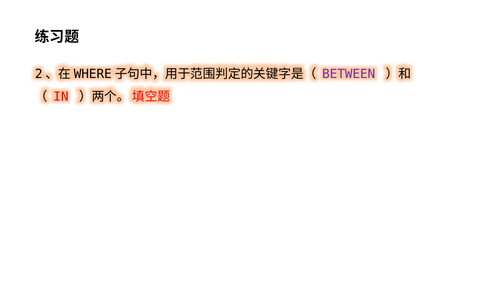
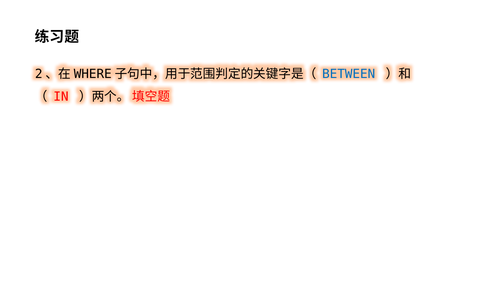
BETWEEN colour: purple -> blue (349, 74)
